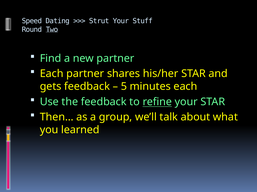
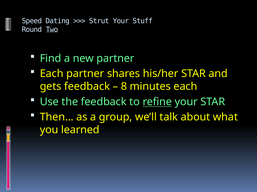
5: 5 -> 8 (124, 87)
